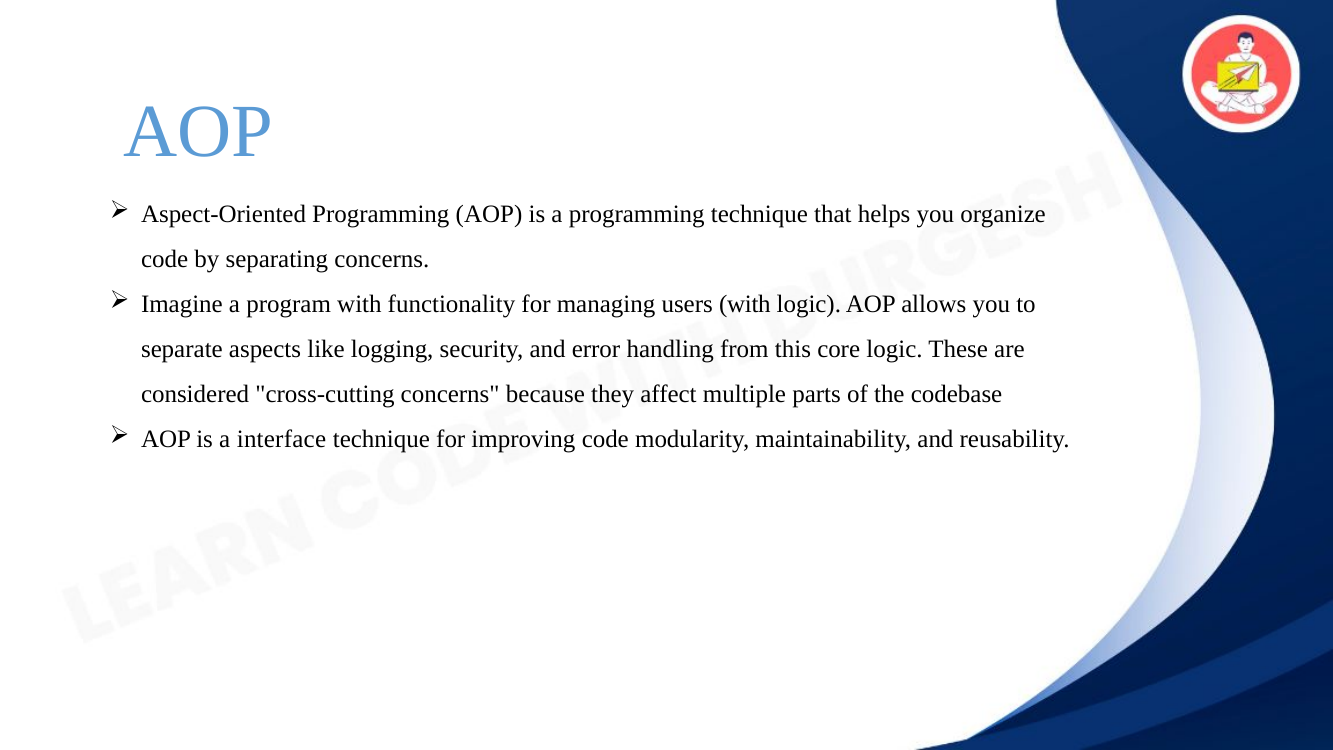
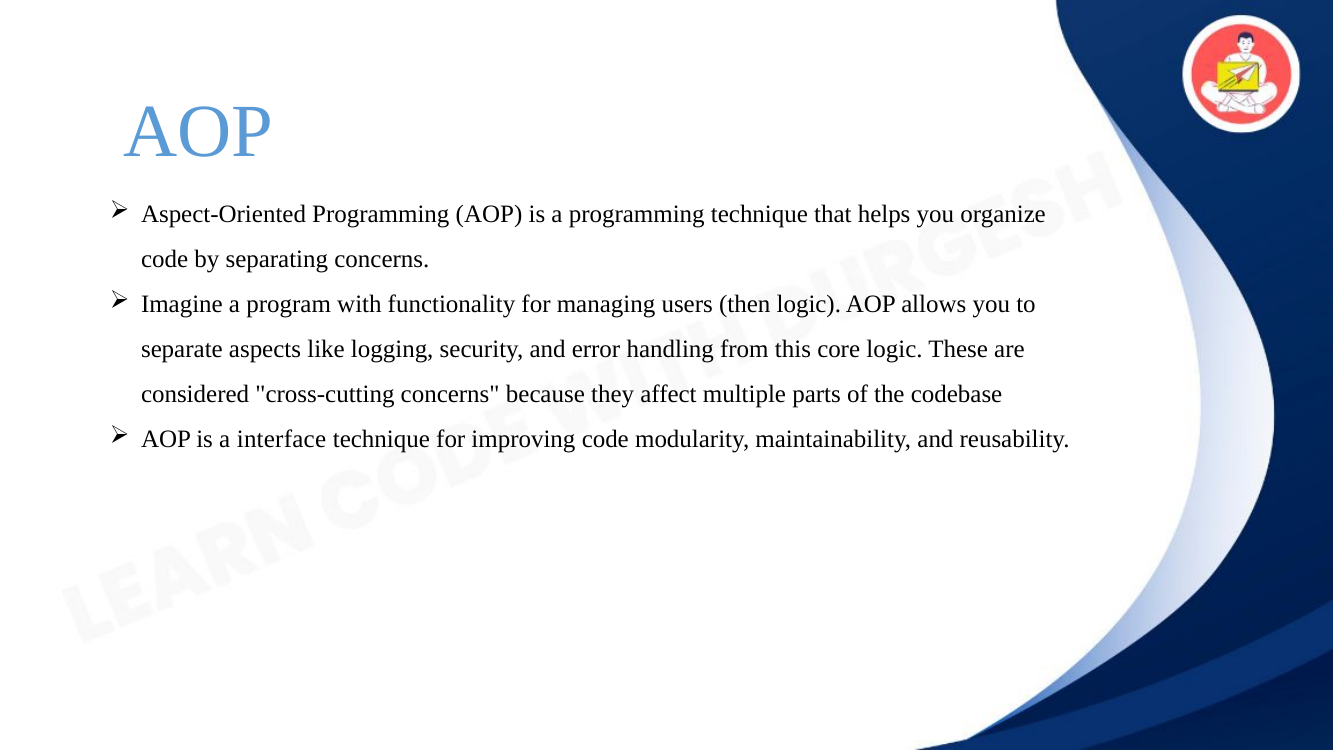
users with: with -> then (745, 304)
